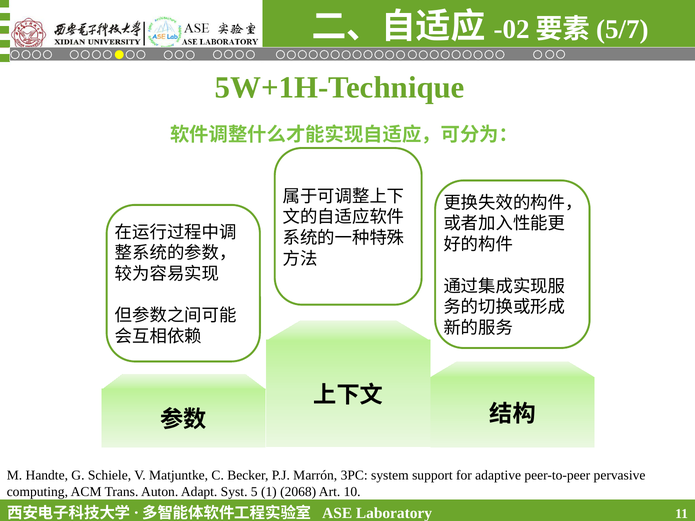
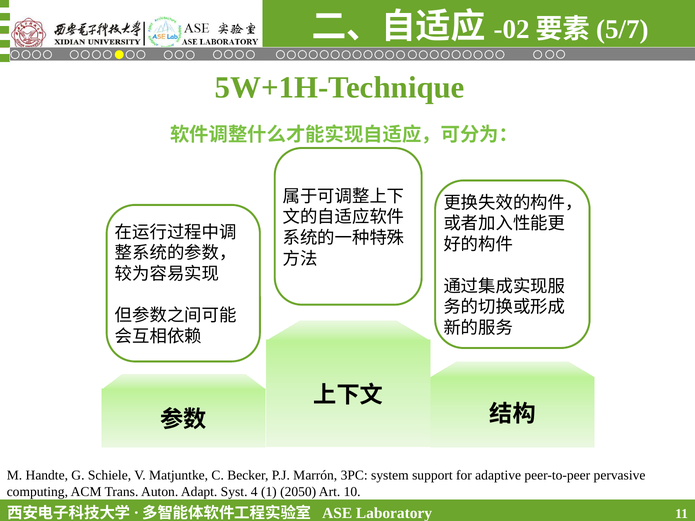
5: 5 -> 4 (254, 492)
2068: 2068 -> 2050 (298, 492)
